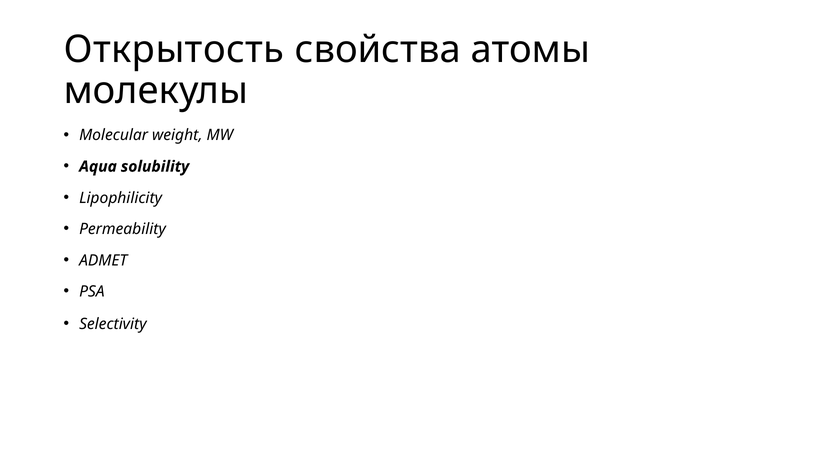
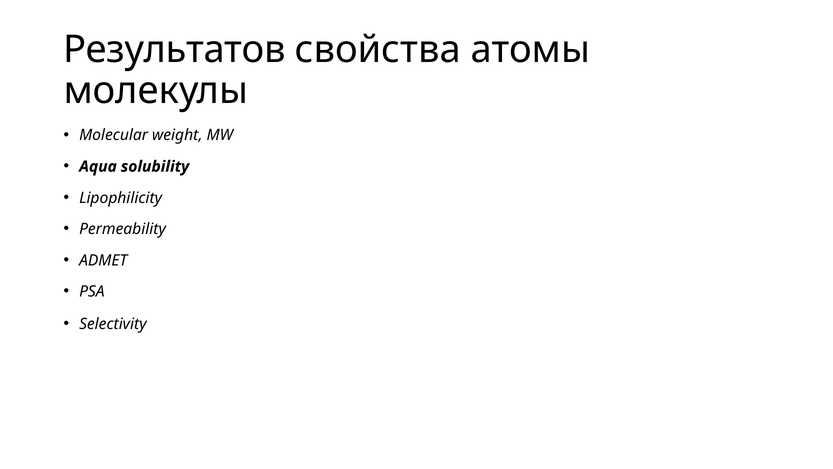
Открытость: Открытость -> Результатов (174, 49)
